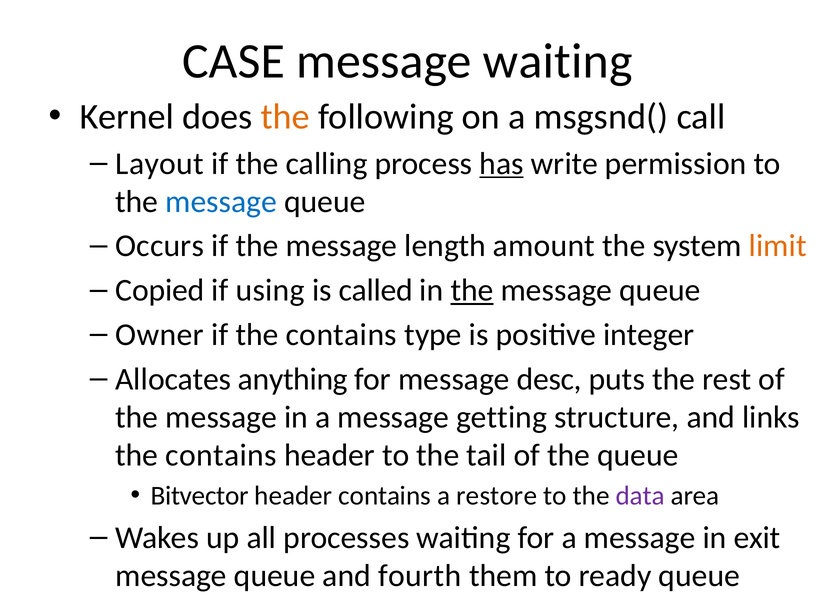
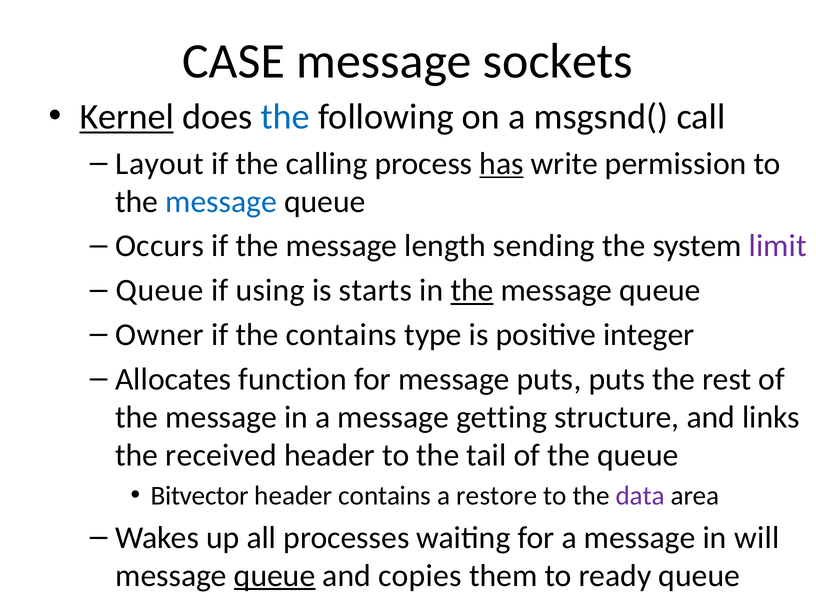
message waiting: waiting -> sockets (558, 61)
Kernel underline: none -> present (127, 117)
the colour: orange -> blue (285, 117)
amount: amount -> sending (544, 246)
limit colour: orange -> purple (778, 246)
Copied: Copied -> Queue (160, 290)
called: called -> starts (376, 290)
anything: anything -> function (293, 379)
message desc: desc -> puts (549, 379)
contains: contains -> received (221, 455)
exit: exit -> will (757, 538)
queue underline: none -> present (275, 576)
fourth: fourth -> copies (420, 576)
